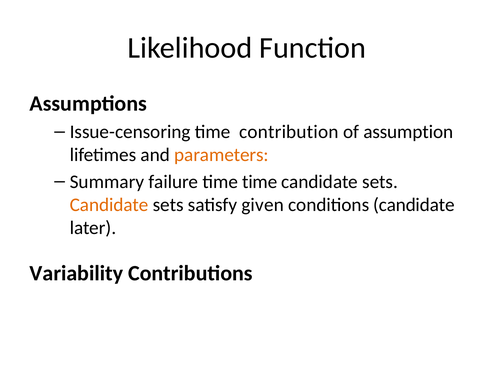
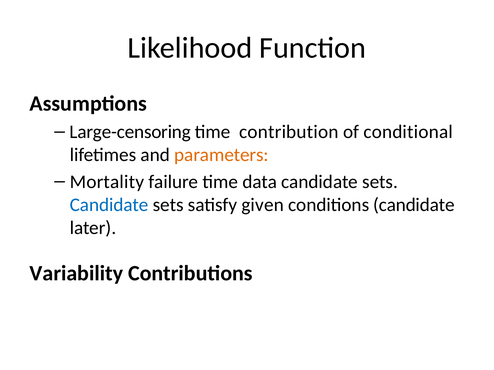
Issue-censoring: Issue-censoring -> Large-censoring (130, 132)
assumption: assumption -> conditional (408, 132)
Summary: Summary -> Mortality (107, 182)
time time: time -> data (260, 182)
Candidate colour: orange -> blue (109, 205)
